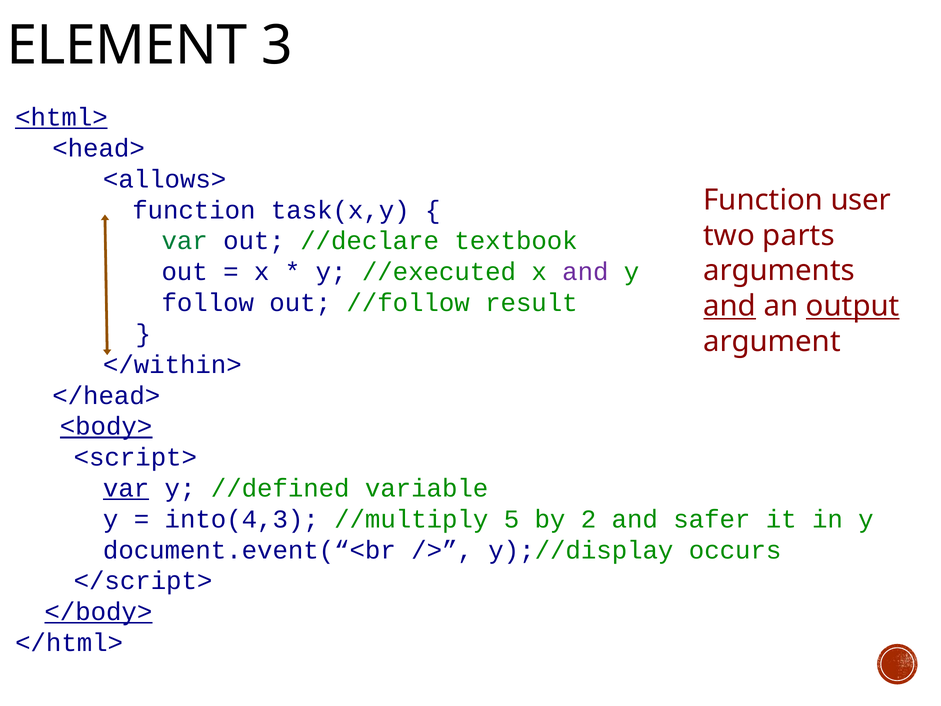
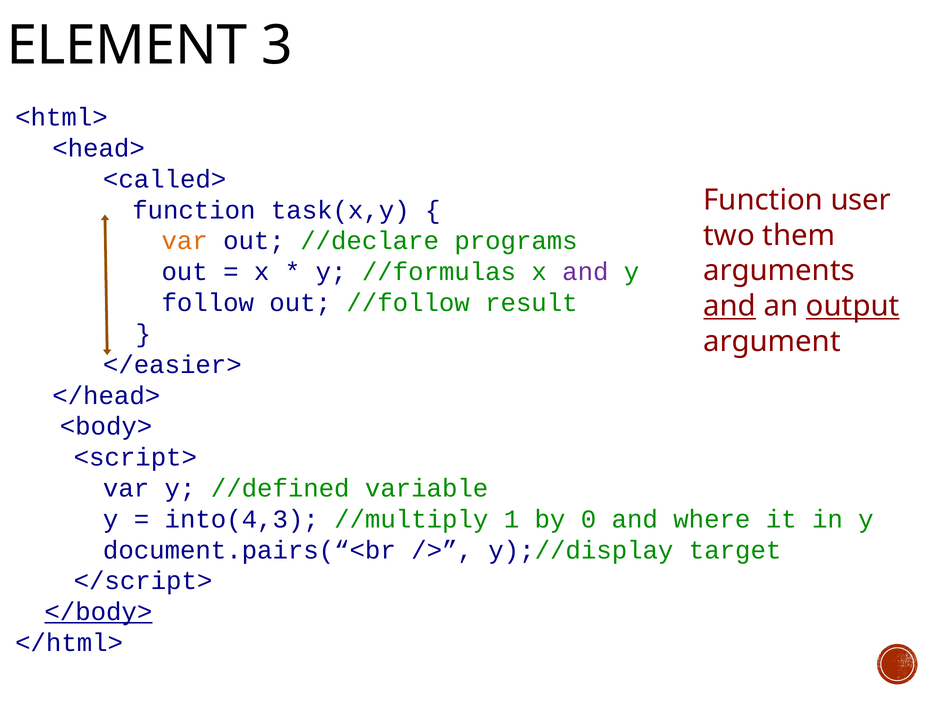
<html> underline: present -> none (61, 117)
<allows>: <allows> -> <called> (165, 179)
parts: parts -> them (799, 235)
var colour: green -> orange (185, 241)
textbook: textbook -> programs (516, 241)
//executed: //executed -> //formulas (439, 272)
</within>: </within> -> </easier> (172, 364)
<body> underline: present -> none (106, 426)
var underline: present -> none (126, 488)
5: 5 -> 1 (512, 519)
2: 2 -> 0 (589, 519)
safer: safer -> where (712, 519)
document.event(“<br: document.event(“<br -> document.pairs(“<br (249, 550)
occurs: occurs -> target (735, 550)
